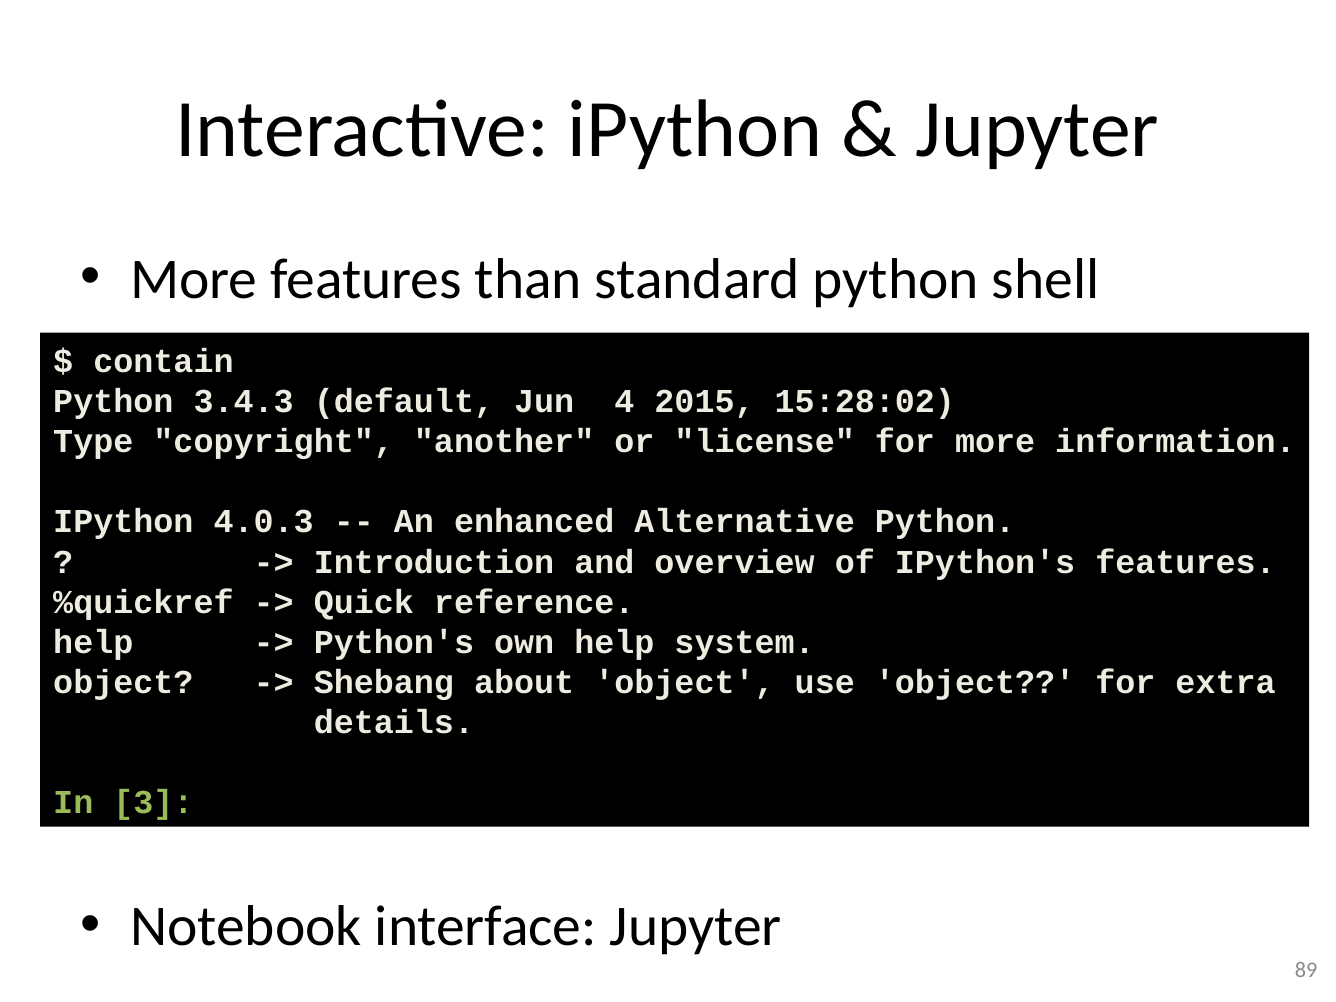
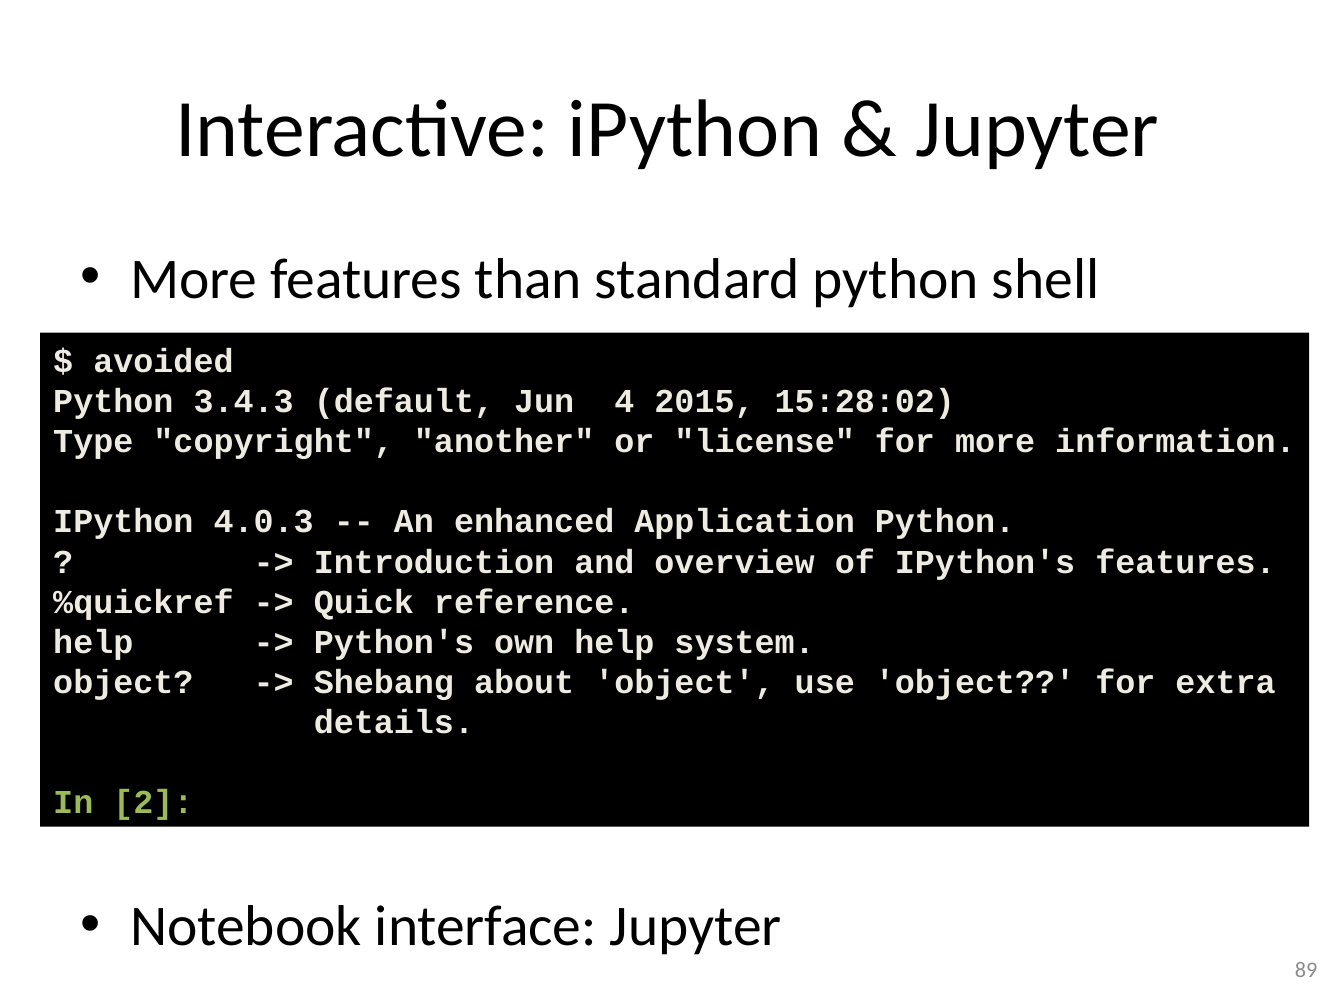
contain: contain -> avoided (163, 362)
Alternative: Alternative -> Application (745, 522)
3: 3 -> 2 (153, 802)
